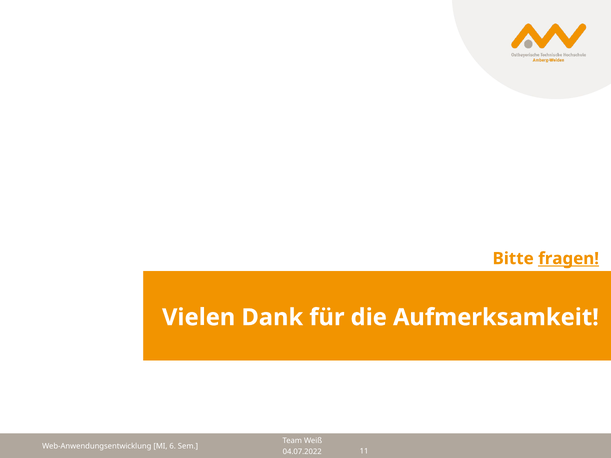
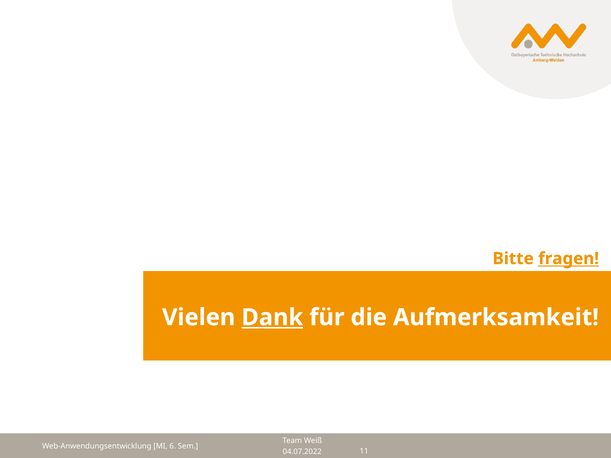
Dank underline: none -> present (272, 318)
